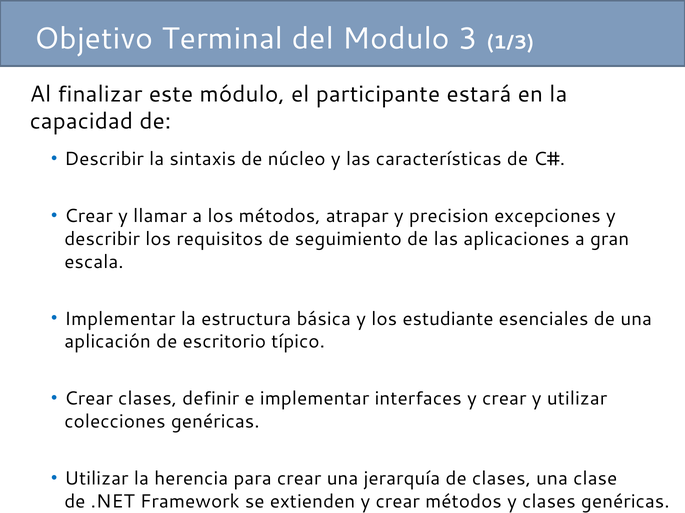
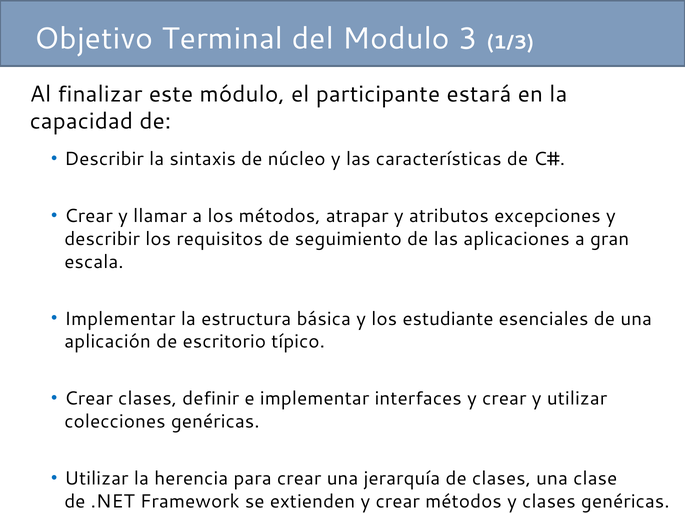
precision: precision -> atributos (449, 216)
